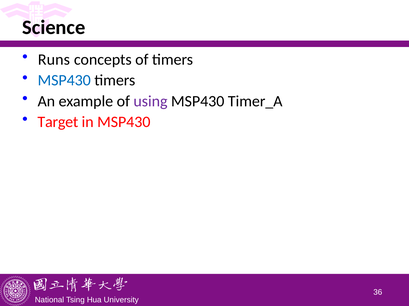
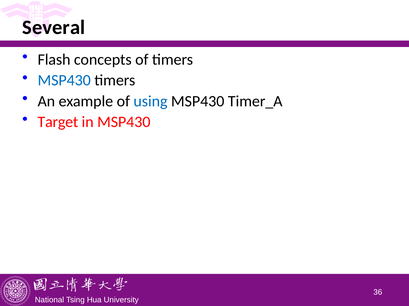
Science: Science -> Several (54, 28)
Runs: Runs -> Flash (54, 60)
using colour: purple -> blue (150, 101)
